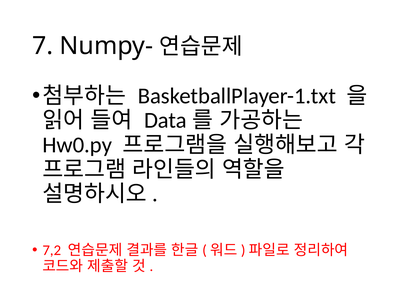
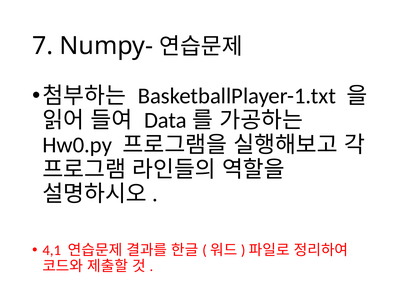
7,2: 7,2 -> 4,1 (52, 250)
